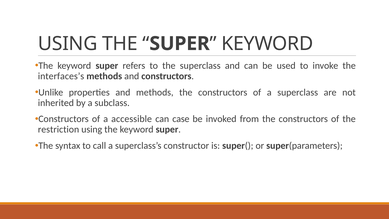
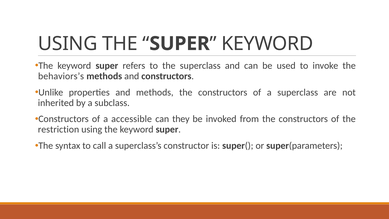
interfaces’s: interfaces’s -> behaviors’s (61, 76)
case: case -> they (181, 119)
